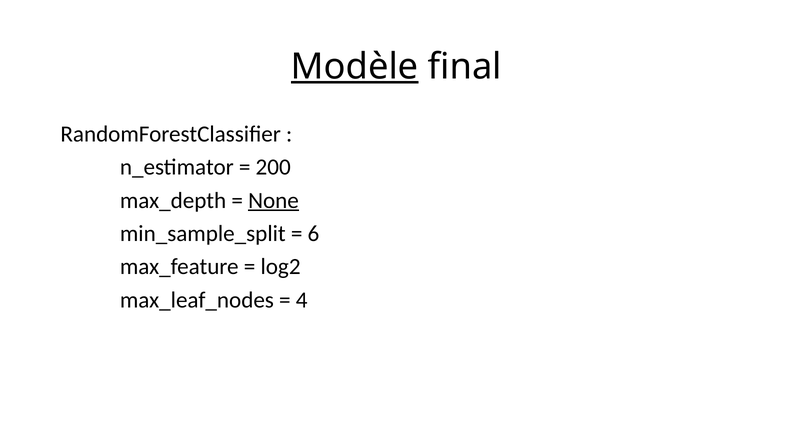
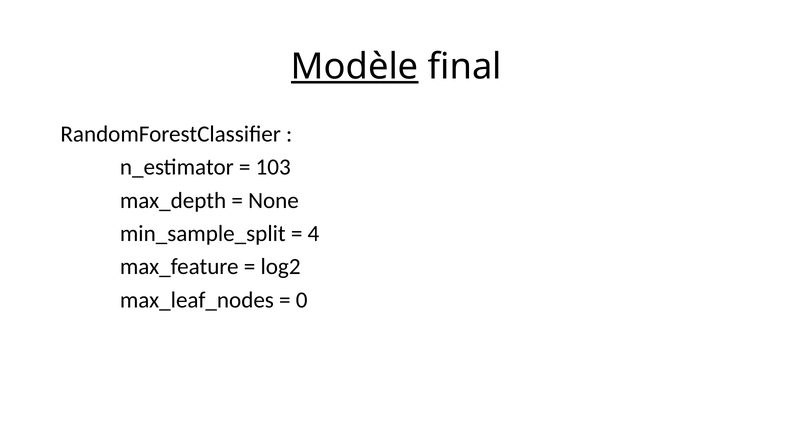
200: 200 -> 103 (273, 167)
None underline: present -> none (273, 200)
6: 6 -> 4 (313, 234)
4: 4 -> 0 (302, 300)
